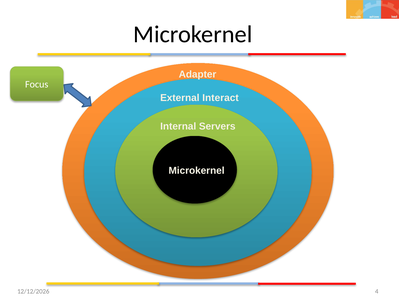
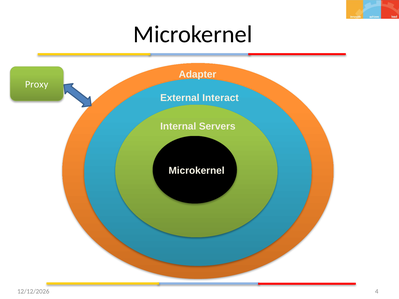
Focus: Focus -> Proxy (37, 85)
